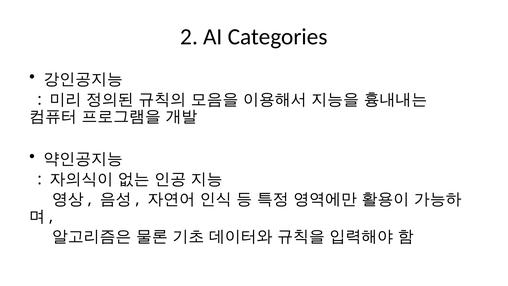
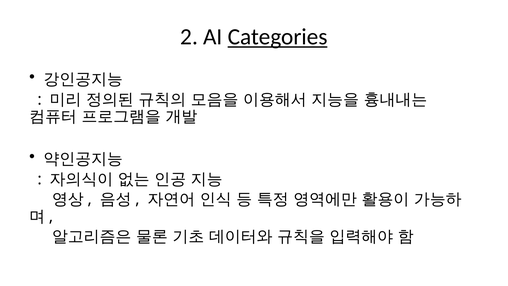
Categories underline: none -> present (278, 37)
